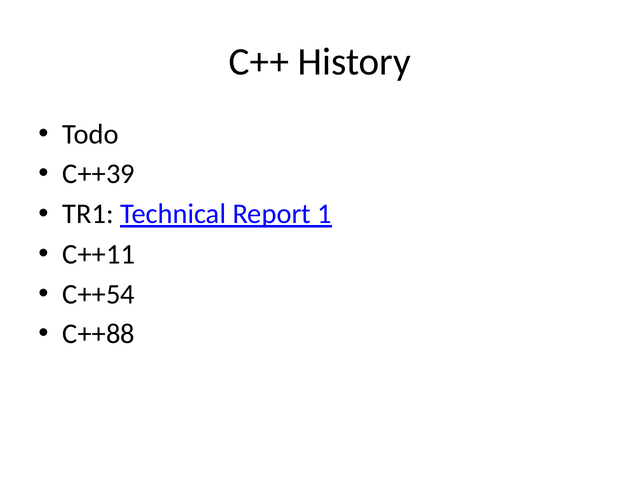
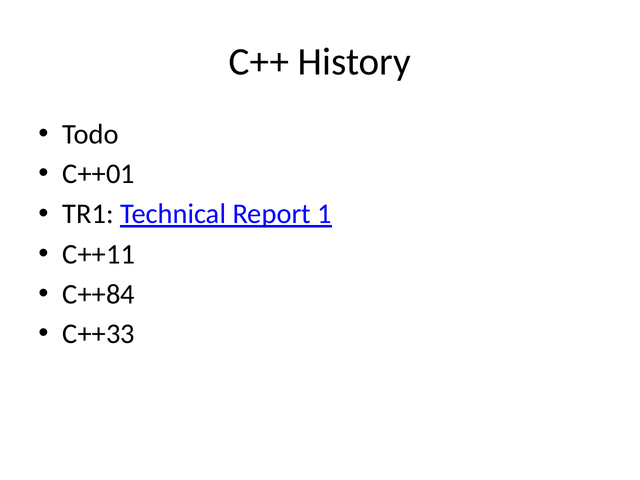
C++39: C++39 -> C++01 (99, 174)
C++54: C++54 -> C++84 (99, 294)
C++88: C++88 -> C++33 (99, 334)
